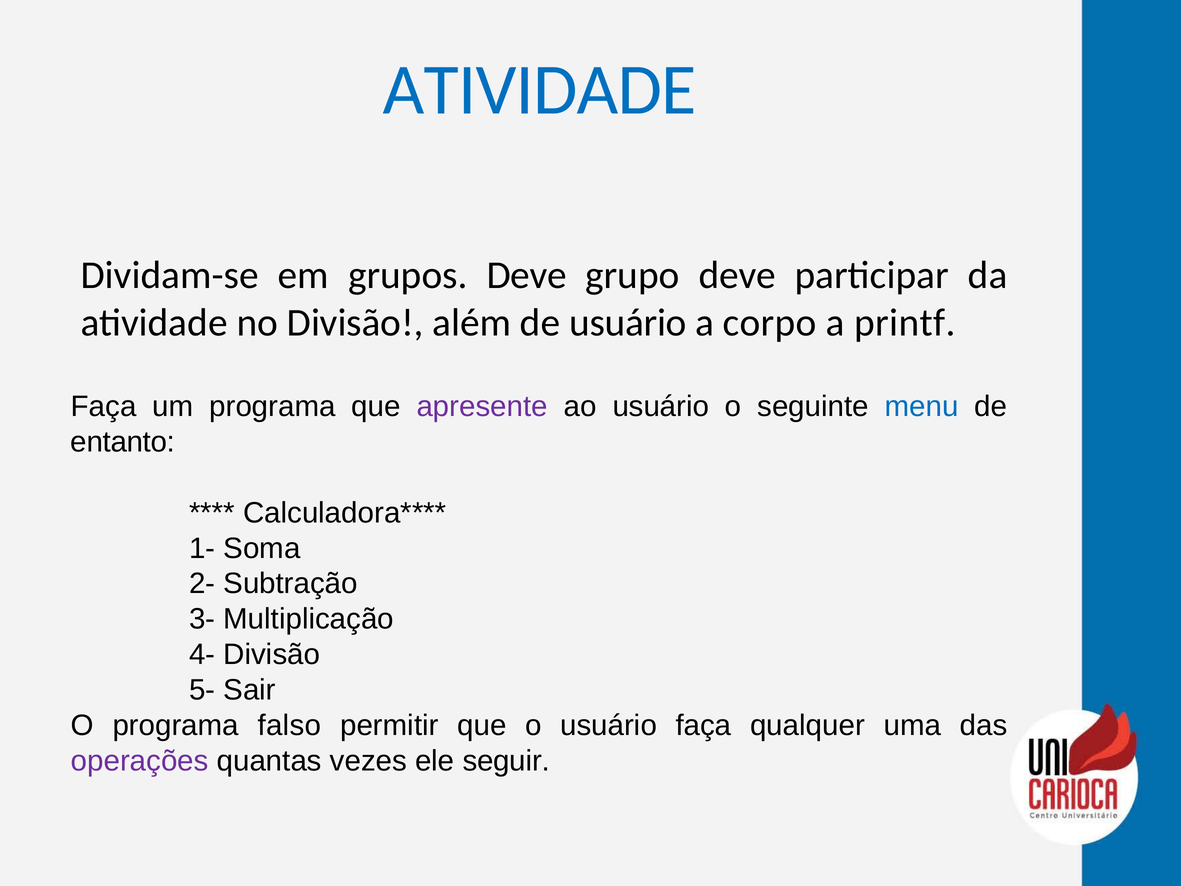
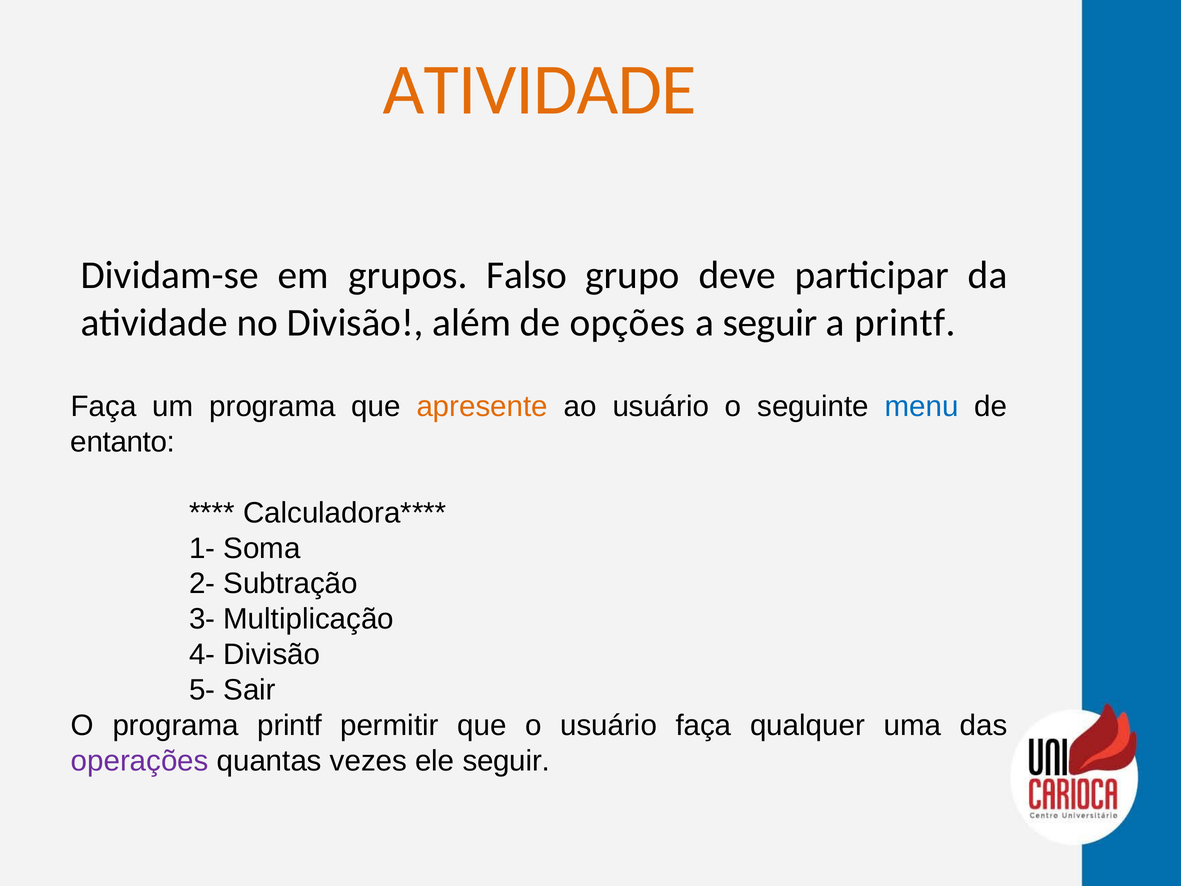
ATIVIDADE colour: blue -> orange (540, 90)
grupos Deve: Deve -> Falso (527, 275)
de usuário: usuário -> opções (627, 322)
a corpo: corpo -> seguir (770, 322)
apresente colour: purple -> orange (482, 406)
programa falso: falso -> printf (290, 725)
